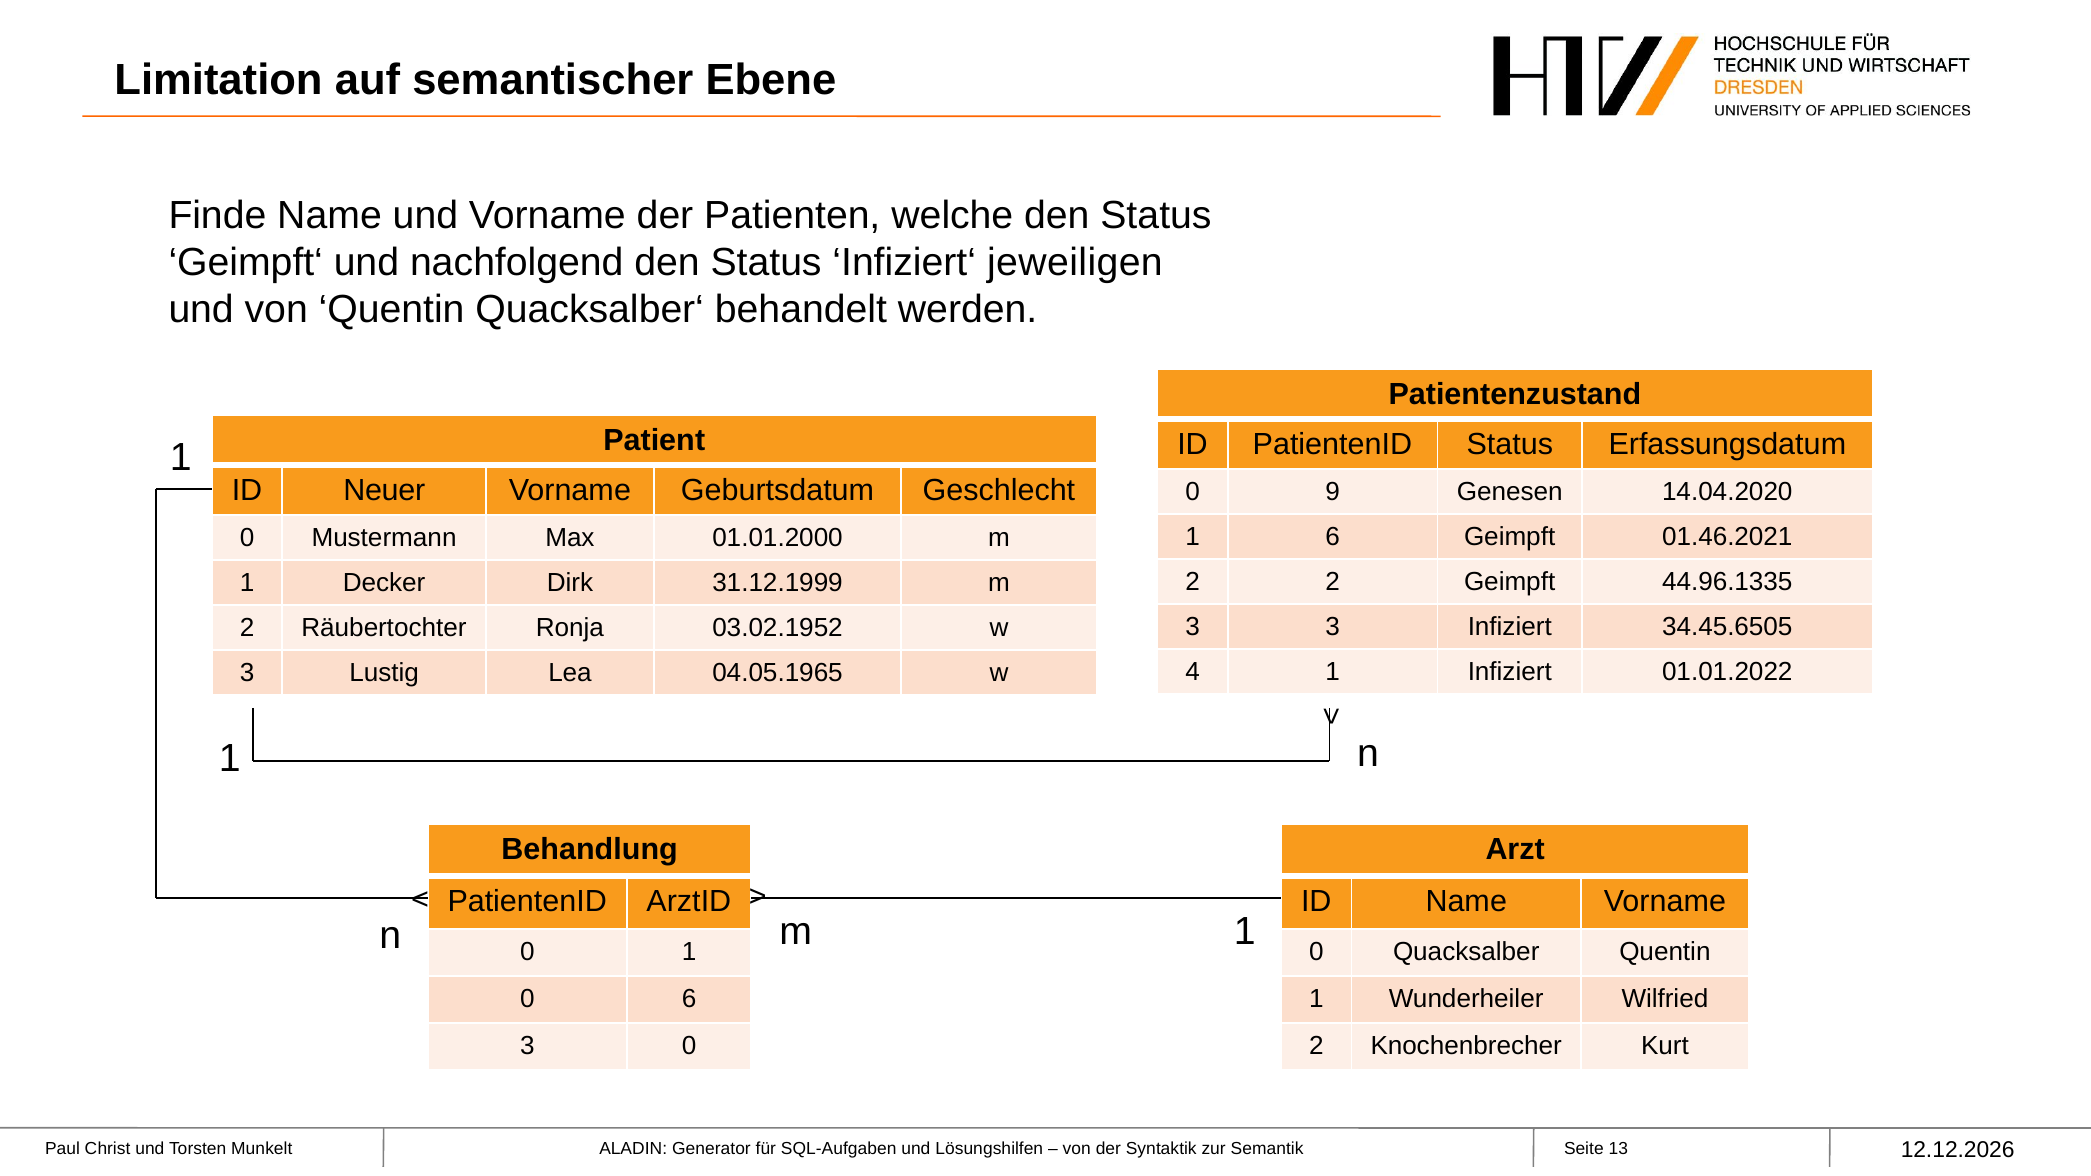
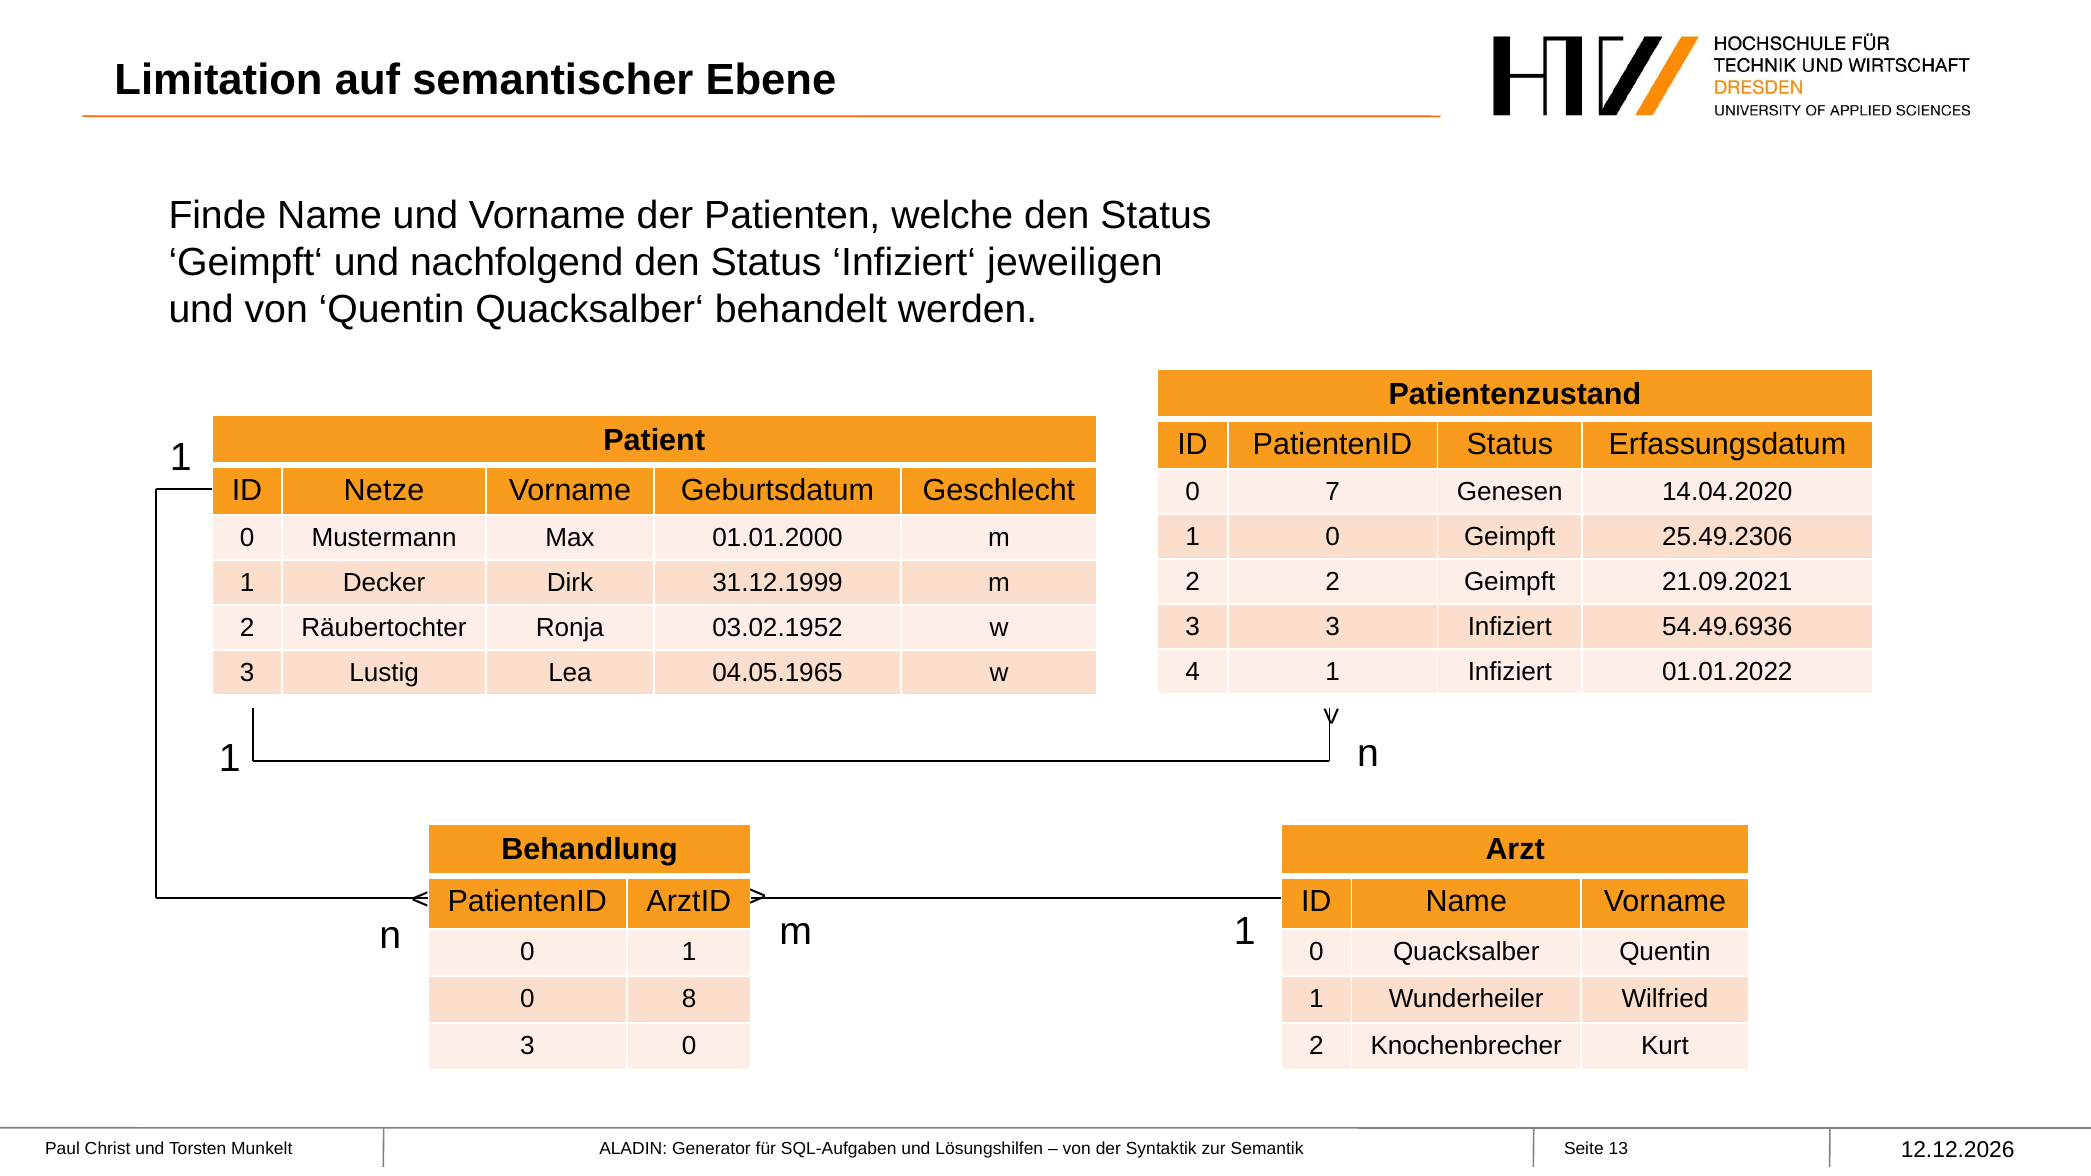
Neuer: Neuer -> Netze (384, 491)
9: 9 -> 7 (1333, 492)
6: 6 -> 0 (1333, 537)
01.46.2021: 01.46.2021 -> 25.49.2306 (1727, 537)
44.96.1335: 44.96.1335 -> 21.09.2021 (1727, 582)
34.45.6505: 34.45.6505 -> 54.49.6936 (1727, 627)
0 6: 6 -> 8 (689, 999)
